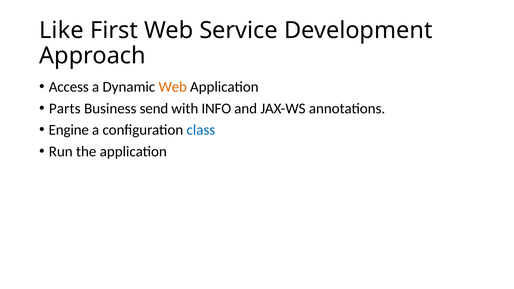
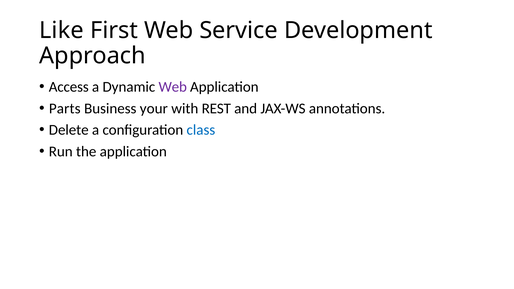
Web colour: orange -> purple (173, 87)
send: send -> your (154, 108)
INFO: INFO -> REST (216, 108)
Engine: Engine -> Delete (69, 130)
